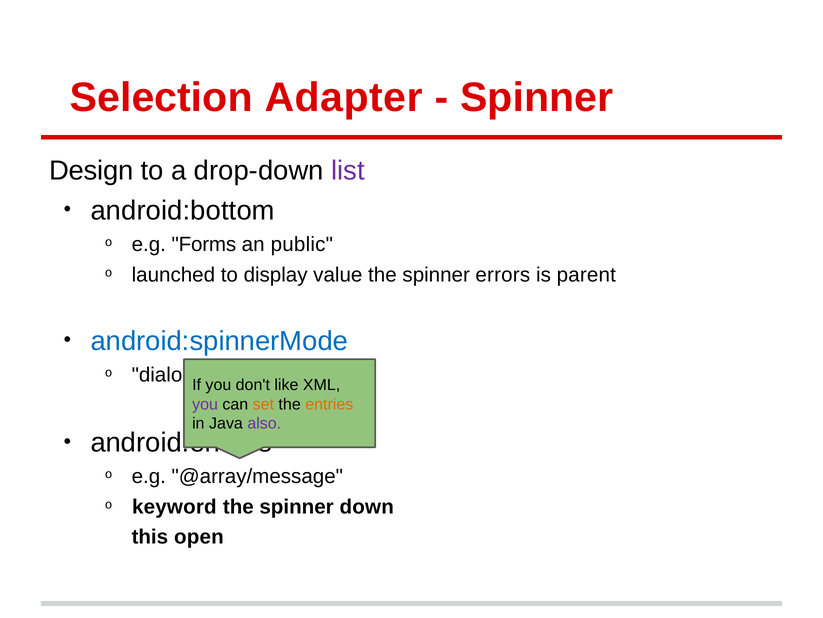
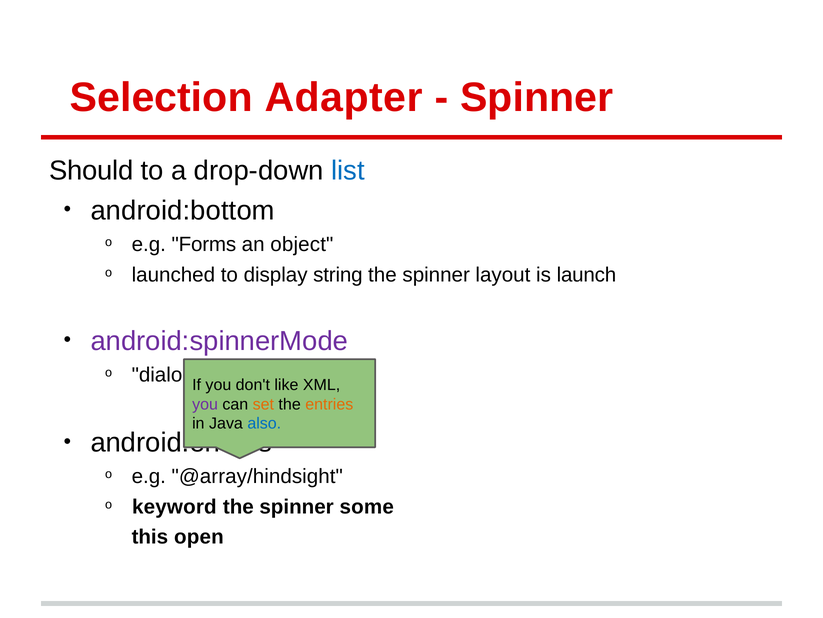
Design: Design -> Should (91, 171)
list colour: purple -> blue (348, 171)
public: public -> object (302, 244)
value: value -> string (338, 274)
errors: errors -> layout (503, 274)
parent: parent -> launch (586, 274)
android:spinnerMode colour: blue -> purple (219, 341)
also colour: purple -> blue (264, 423)
@array/message: @array/message -> @array/hindsight (257, 476)
down: down -> some (367, 506)
